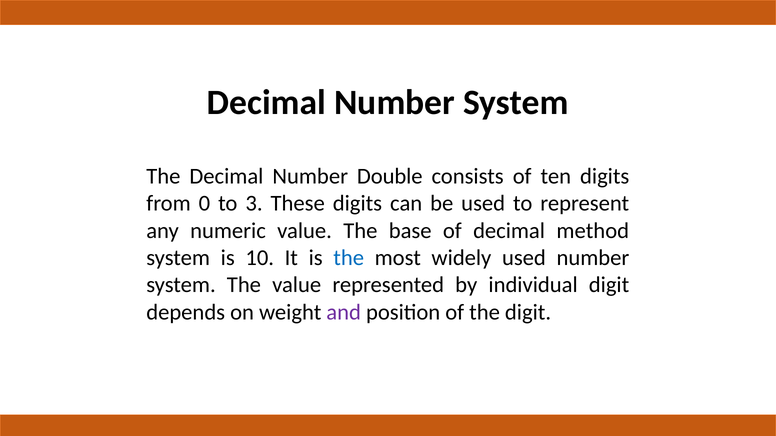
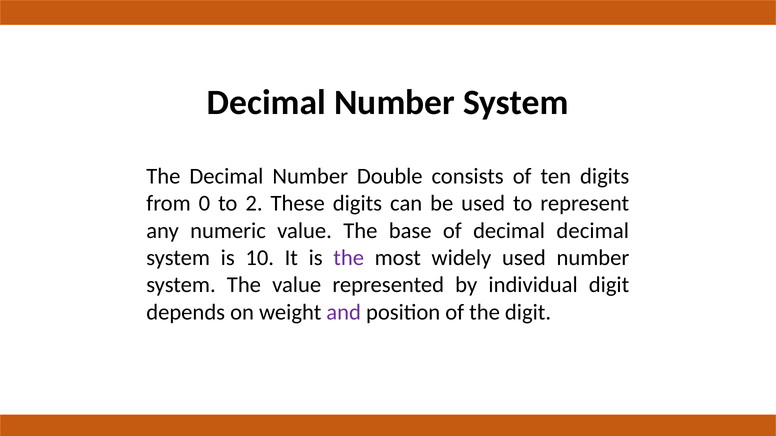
3: 3 -> 2 (254, 204)
decimal method: method -> decimal (593, 231)
the colour: blue -> purple (349, 258)
